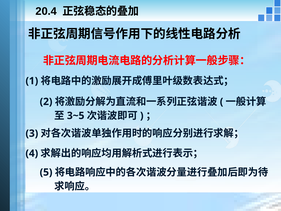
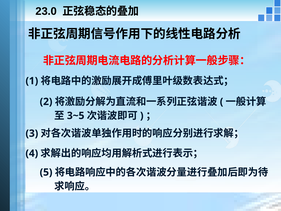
20.4: 20.4 -> 23.0 (46, 11)
